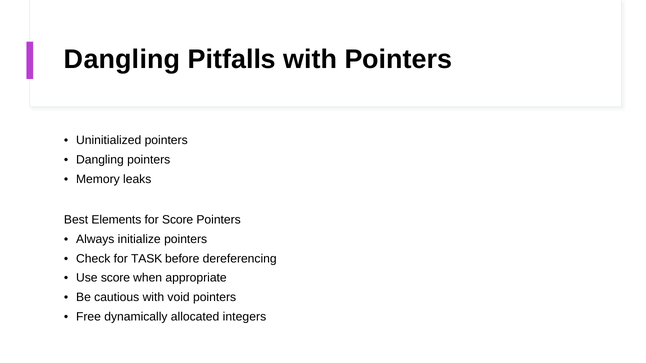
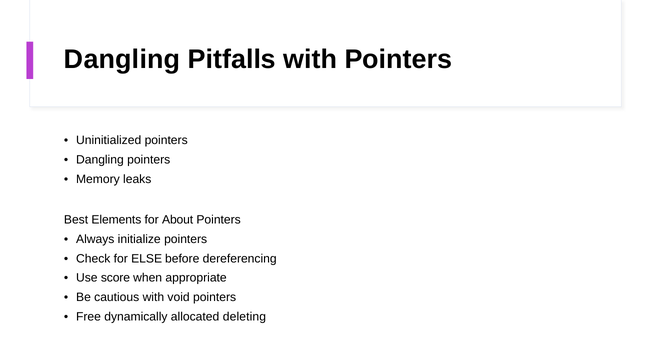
for Score: Score -> About (178, 220)
TASK: TASK -> ELSE (147, 259)
integers: integers -> deleting (244, 317)
